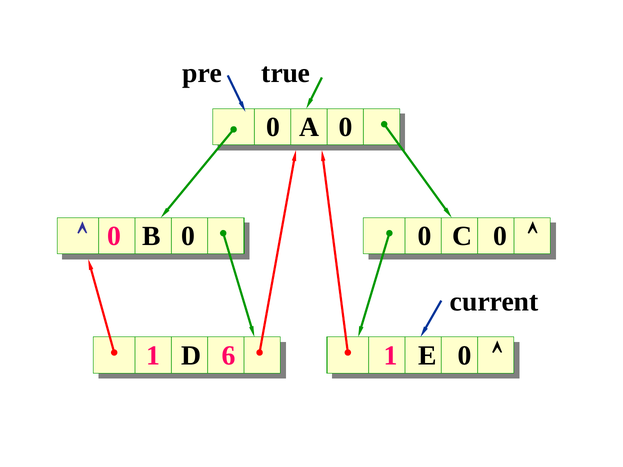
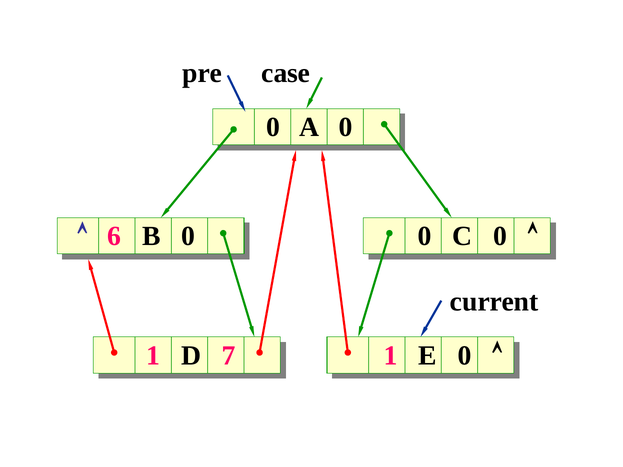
true: true -> case (286, 73)
0: 0 -> 6 (114, 236)
6: 6 -> 7 (229, 356)
